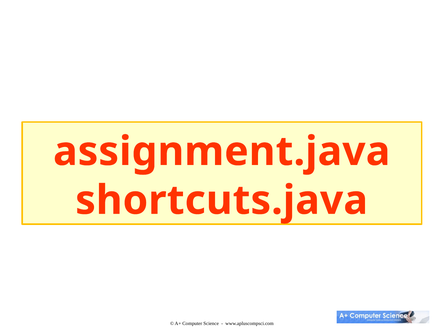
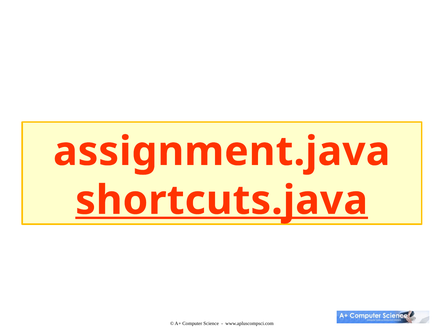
shortcuts.java underline: none -> present (222, 200)
